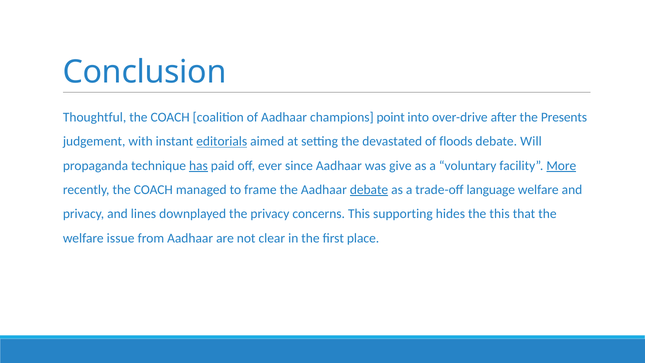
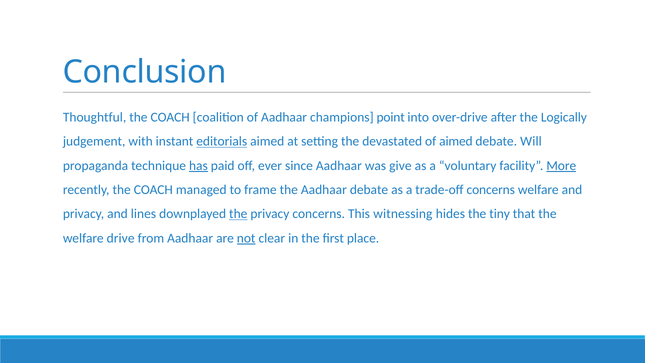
Presents: Presents -> Logically (564, 117)
of floods: floods -> aimed (456, 141)
debate underline: present -> none (369, 190)
trade-off language: language -> concerns (491, 190)
the underline: none -> present (238, 214)
supporting: supporting -> witnessing (403, 214)
the this: this -> tiny (500, 214)
issue: issue -> drive (121, 238)
not underline: none -> present (246, 238)
